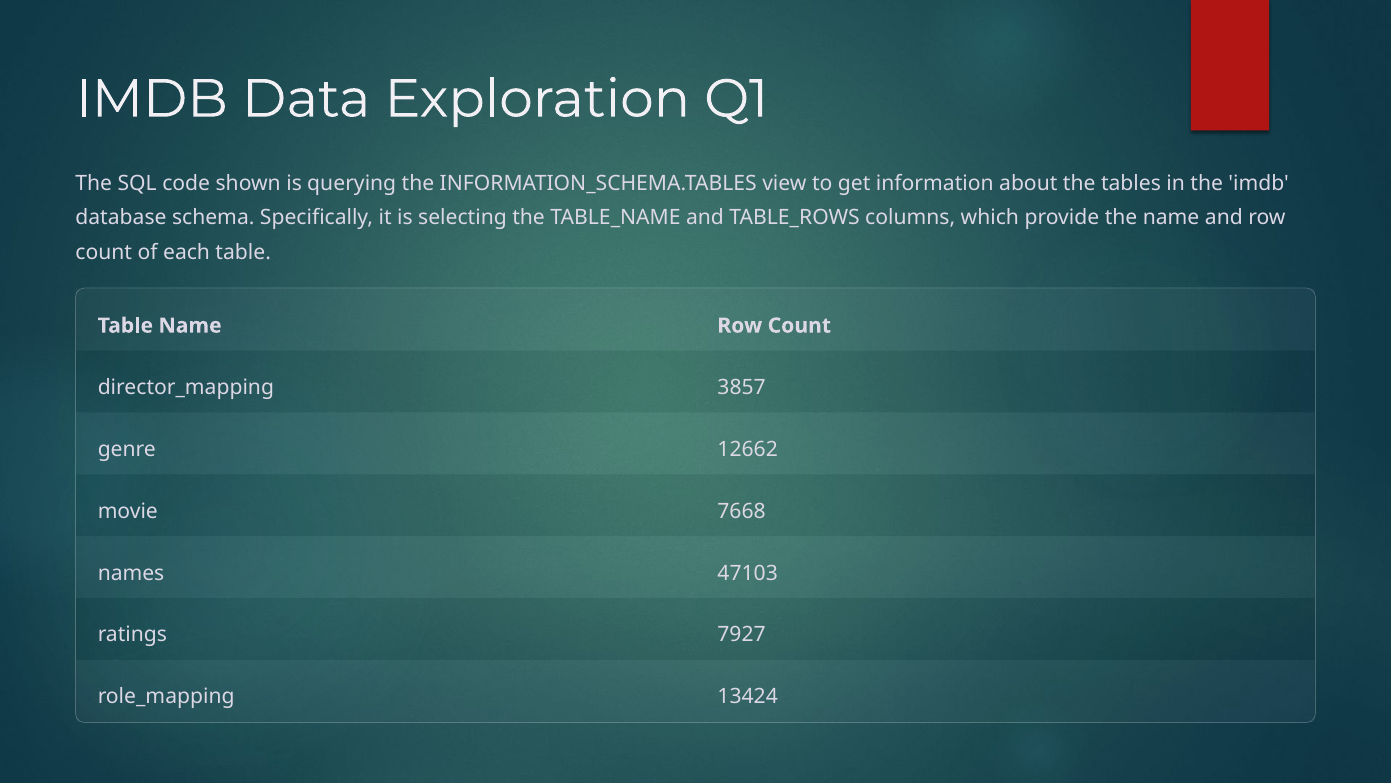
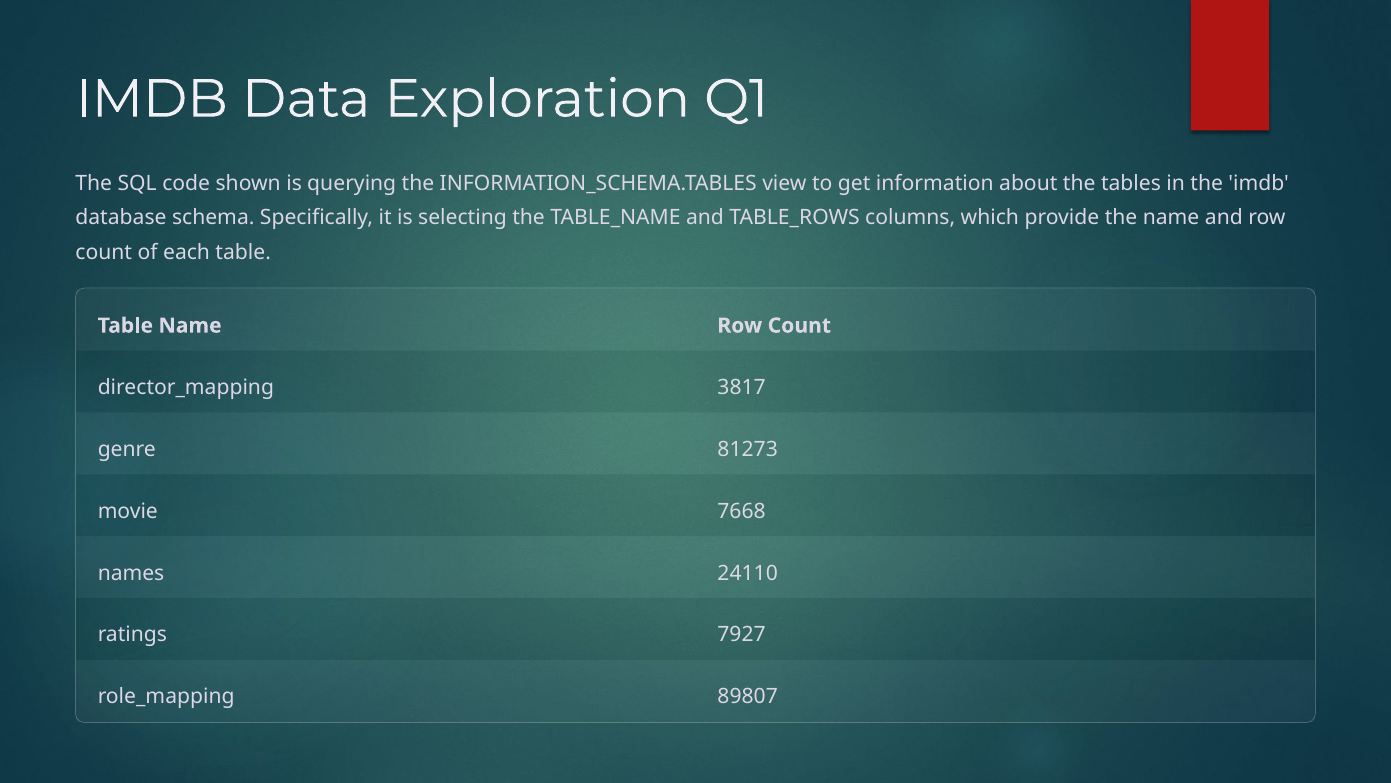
3857: 3857 -> 3817 (742, 387)
12662: 12662 -> 81273 (748, 449)
47103: 47103 -> 24110 (748, 573)
13424: 13424 -> 89807 (748, 696)
